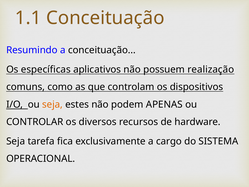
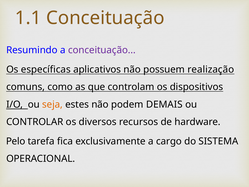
conceituação colour: black -> purple (102, 50)
APENAS: APENAS -> DEMAIS (164, 104)
Seja: Seja -> Pelo (16, 141)
